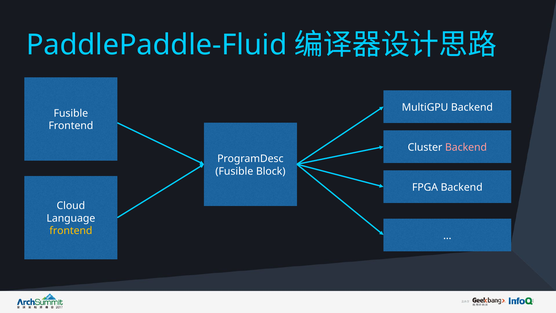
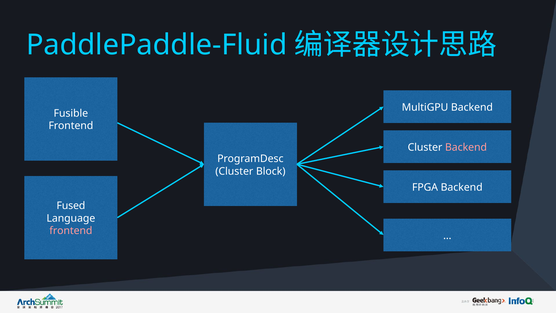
Fusible: Fusible -> Cluster (234, 171)
Cloud: Cloud -> Fused (71, 206)
frontend colour: yellow -> pink (71, 231)
